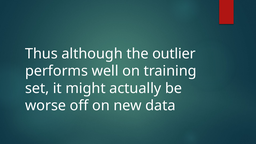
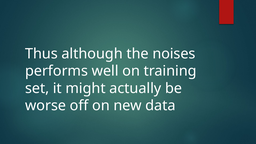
outlier: outlier -> noises (174, 54)
